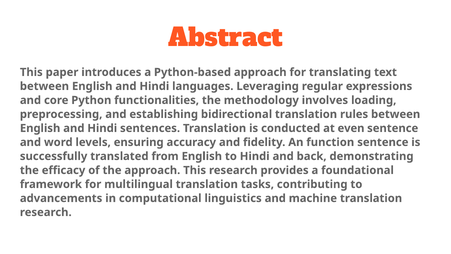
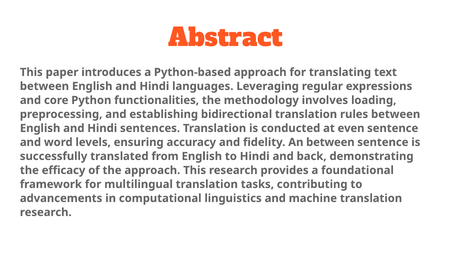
An function: function -> between (330, 142)
